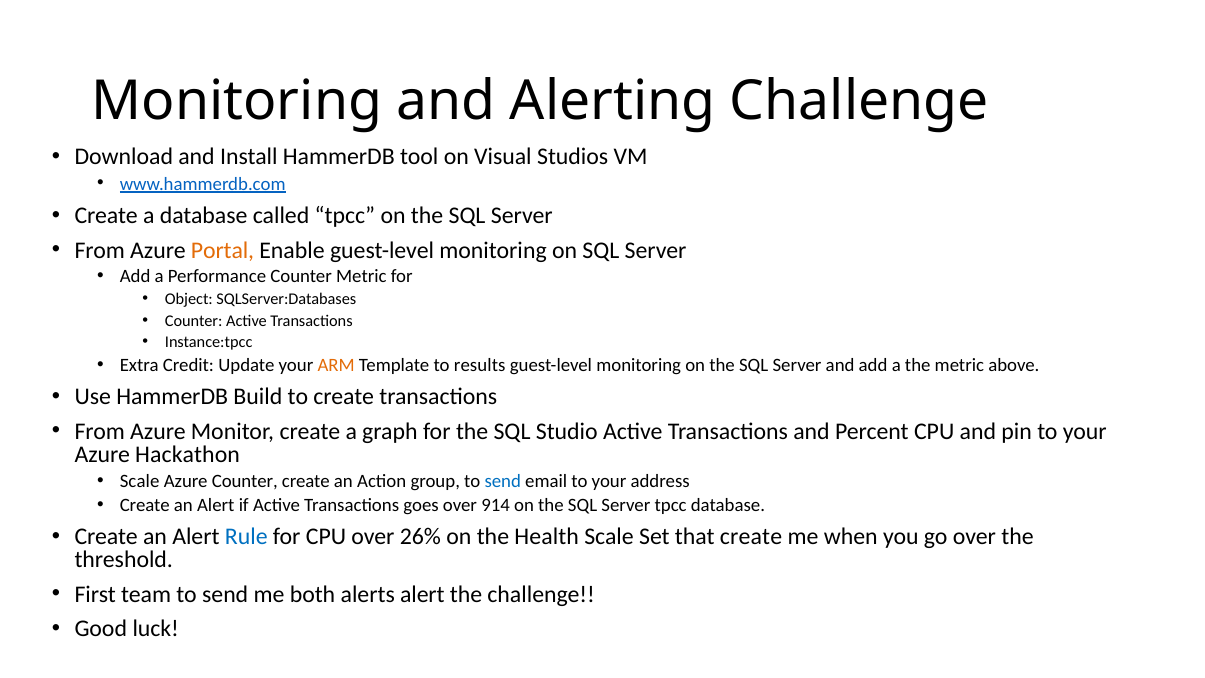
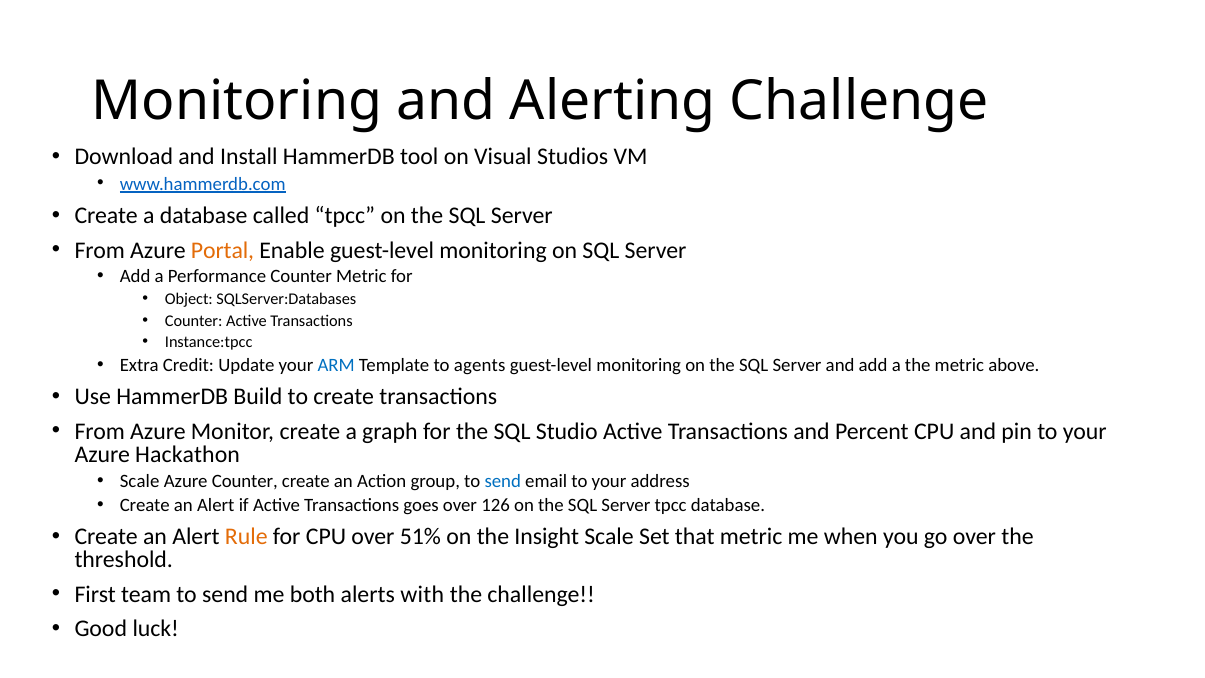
ARM colour: orange -> blue (336, 365)
results: results -> agents (480, 365)
914: 914 -> 126 (496, 505)
Rule colour: blue -> orange (246, 537)
26%: 26% -> 51% (420, 537)
Health: Health -> Insight (547, 537)
that create: create -> metric (751, 537)
alerts alert: alert -> with (422, 594)
